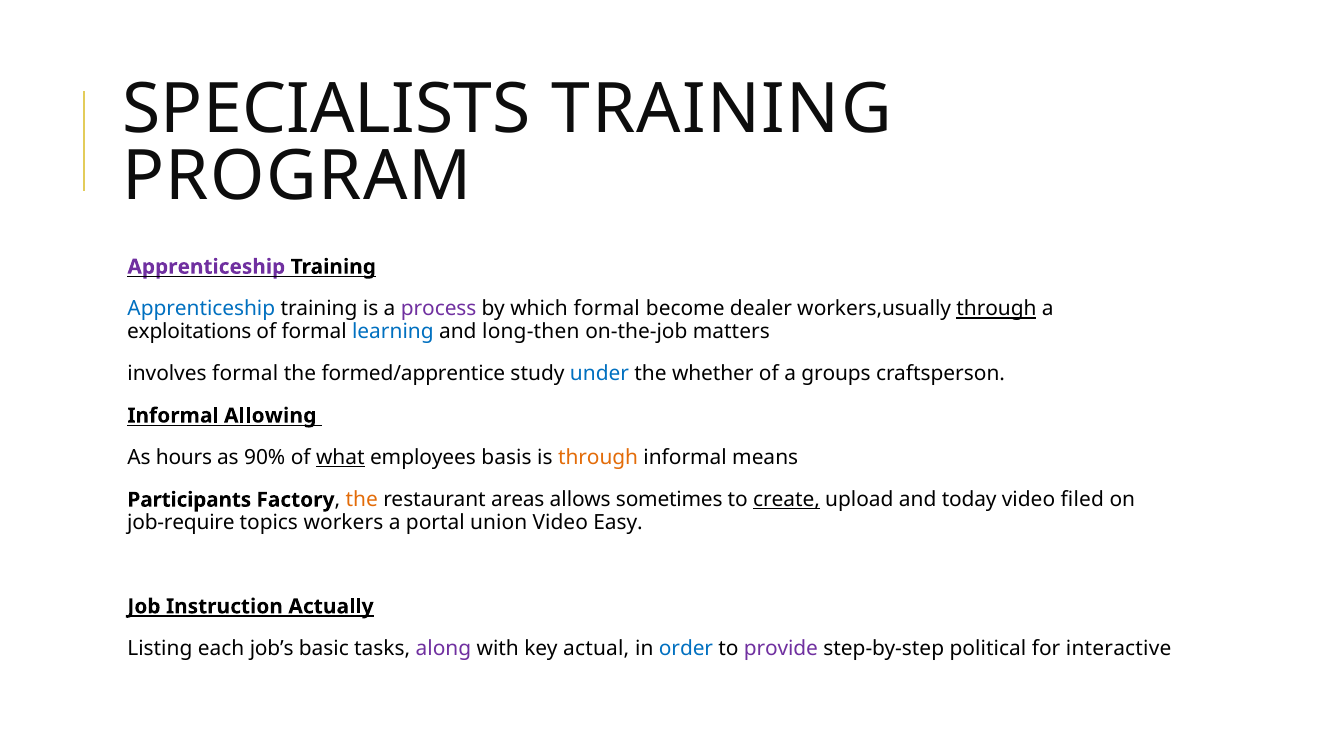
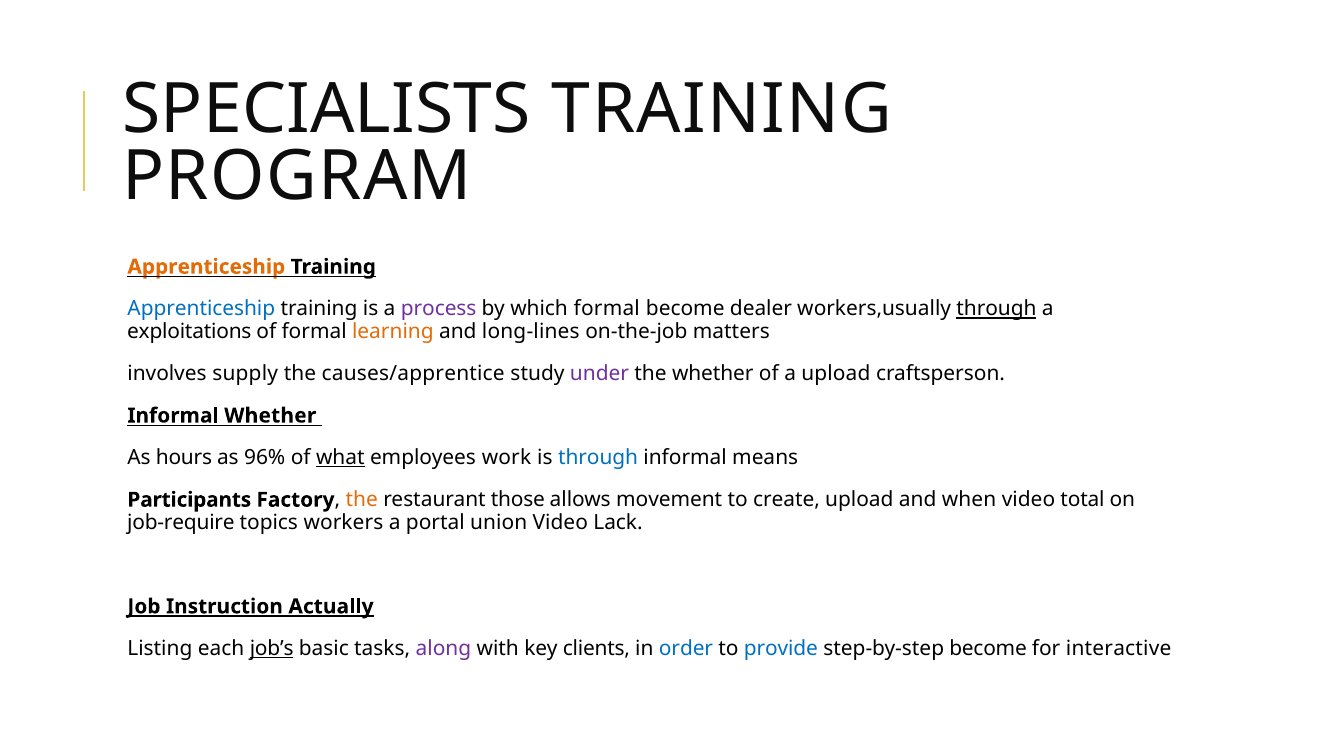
Apprenticeship colour: purple -> orange (206, 267)
learning colour: blue -> orange (393, 332)
long-then: long-then -> long-lines (531, 332)
involves formal: formal -> supply (245, 374)
formed/apprentice: formed/apprentice -> causes/apprentice (413, 374)
under colour: blue -> purple (599, 374)
a groups: groups -> upload (836, 374)
Informal Allowing: Allowing -> Whether (270, 416)
90%: 90% -> 96% (265, 458)
basis: basis -> work (506, 458)
through colour: orange -> blue (598, 458)
areas: areas -> those (518, 500)
sometimes: sometimes -> movement (669, 500)
create underline: present -> none (787, 500)
today: today -> when (969, 500)
filed: filed -> total (1082, 500)
Easy: Easy -> Lack (618, 523)
job’s underline: none -> present (272, 649)
actual: actual -> clients (596, 649)
provide colour: purple -> blue (781, 649)
step-by-step political: political -> become (988, 649)
